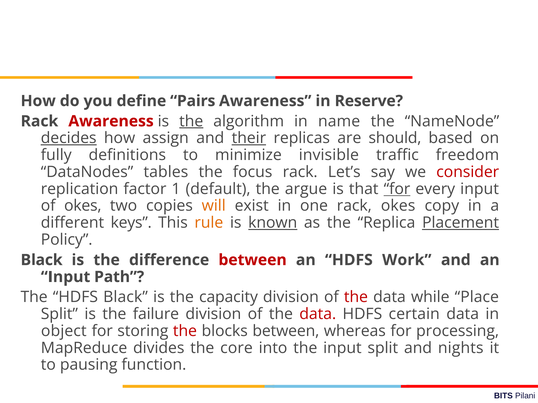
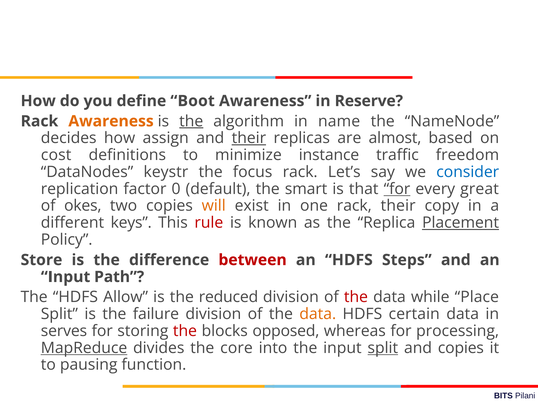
Pairs: Pairs -> Boot (193, 101)
Awareness colour: red -> orange (111, 121)
decides underline: present -> none (69, 138)
should: should -> almost (395, 138)
fully: fully -> cost (56, 155)
invisible: invisible -> instance (329, 155)
tables: tables -> keystr (166, 172)
consider colour: red -> blue (468, 172)
1: 1 -> 0 (176, 189)
argue: argue -> smart (306, 189)
every input: input -> great (480, 189)
rack okes: okes -> their (398, 206)
rule colour: orange -> red (209, 223)
known underline: present -> none (273, 223)
Black: Black -> Store (41, 260)
Work: Work -> Steps (407, 260)
HDFS Black: Black -> Allow (126, 297)
capacity: capacity -> reduced (229, 297)
data colour: red -> orange (318, 314)
object: object -> serves (64, 331)
blocks between: between -> opposed (286, 331)
MapReduce underline: none -> present (84, 348)
split underline: none -> present (383, 348)
and nights: nights -> copies (461, 348)
